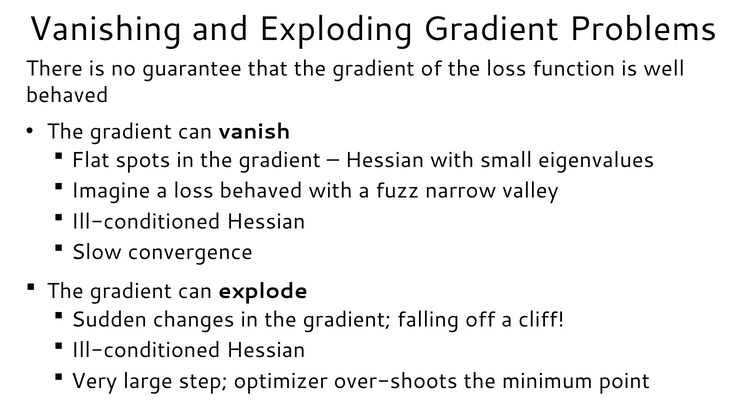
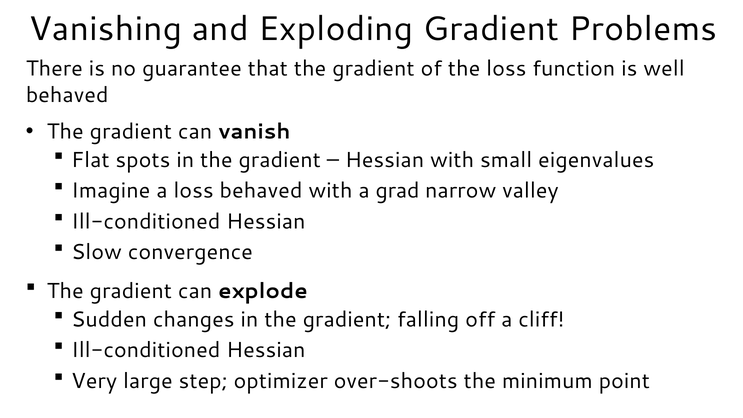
fuzz: fuzz -> grad (397, 191)
